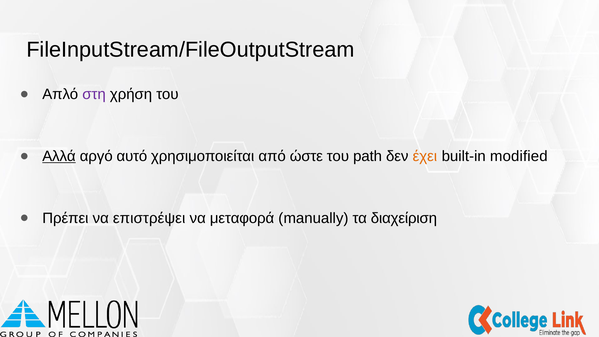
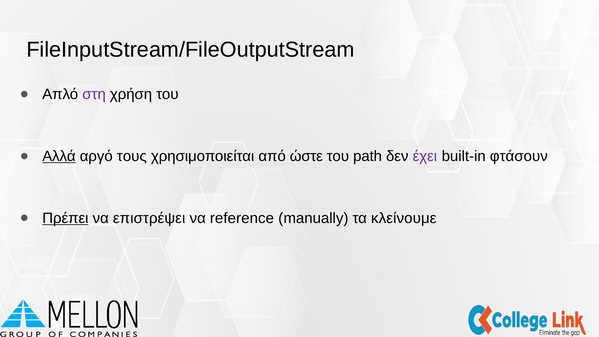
αυτό: αυτό -> τους (132, 156)
έχει colour: orange -> purple (425, 156)
modified: modified -> φτάσουν (519, 156)
Πρέπει underline: none -> present (65, 218)
μεταφορά: μεταφορά -> reference (242, 218)
διαχείριση: διαχείριση -> κλείνουμε (404, 218)
